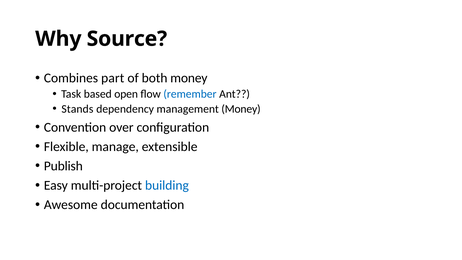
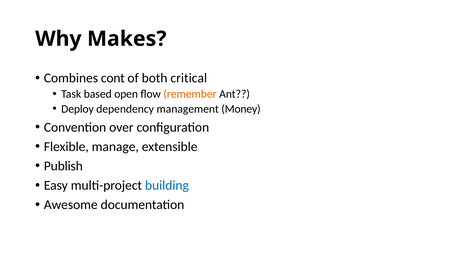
Source: Source -> Makes (127, 39)
part: part -> cont (113, 78)
both money: money -> critical (189, 78)
remember colour: blue -> orange (190, 94)
Stands: Stands -> Deploy (77, 109)
